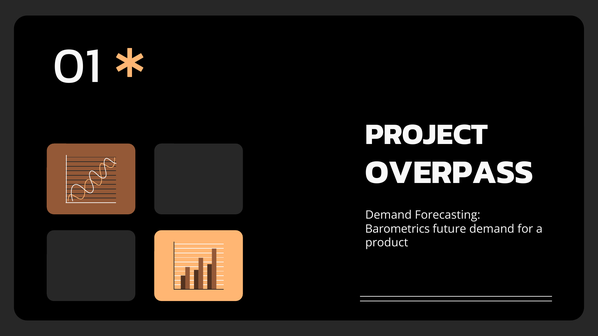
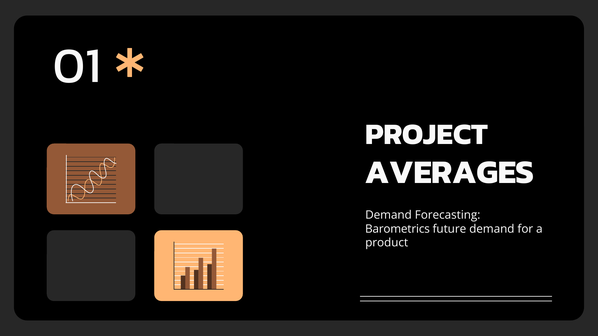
OVERPASS: OVERPASS -> AVERAGES (449, 173)
